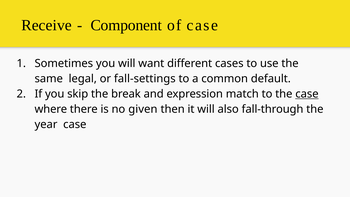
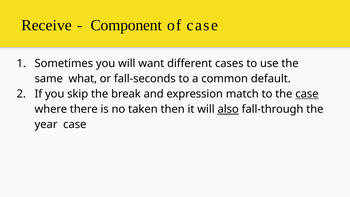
legal: legal -> what (83, 79)
fall-settings: fall-settings -> fall-seconds (145, 79)
given: given -> taken (143, 109)
also underline: none -> present (228, 109)
